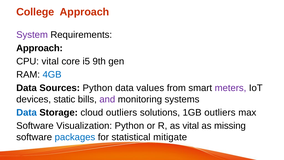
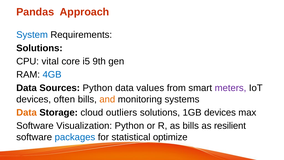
College: College -> Pandas (35, 12)
System colour: purple -> blue (32, 35)
Approach: Approach -> Solutions (39, 48)
static: static -> often (64, 99)
and colour: purple -> orange (107, 99)
Data colour: blue -> orange (27, 112)
1GB outliers: outliers -> devices (220, 112)
as vital: vital -> bills (191, 126)
missing: missing -> resilient (230, 126)
mitigate: mitigate -> optimize (170, 137)
